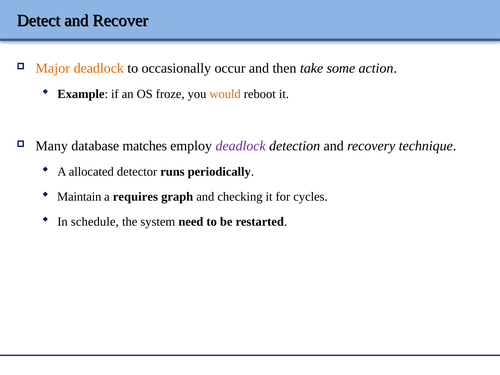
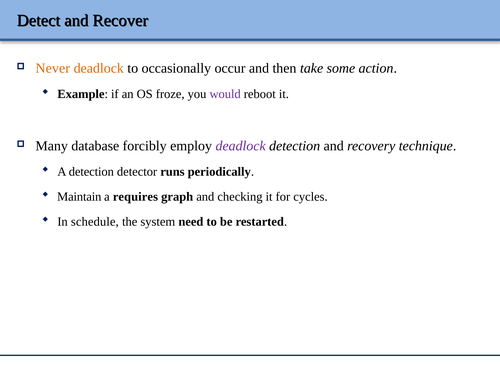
Major: Major -> Never (53, 68)
would colour: orange -> purple (225, 94)
matches: matches -> forcibly (145, 146)
A allocated: allocated -> detection (91, 172)
